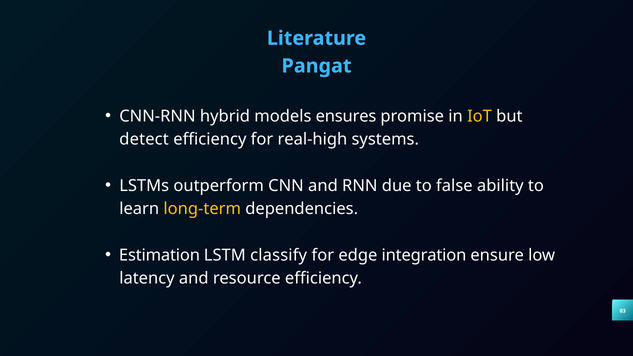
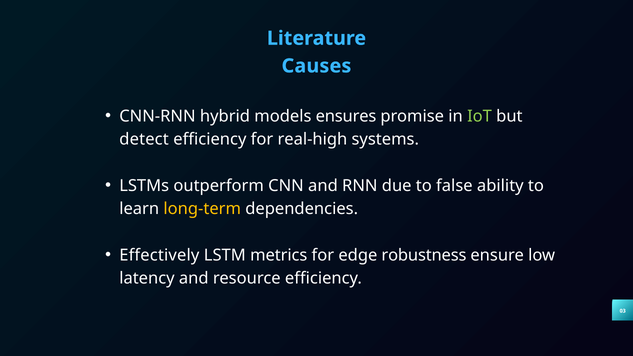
Pangat: Pangat -> Causes (316, 66)
IoT colour: yellow -> light green (480, 116)
Estimation: Estimation -> Effectively (159, 255)
classify: classify -> metrics (279, 255)
integration: integration -> robustness (424, 255)
